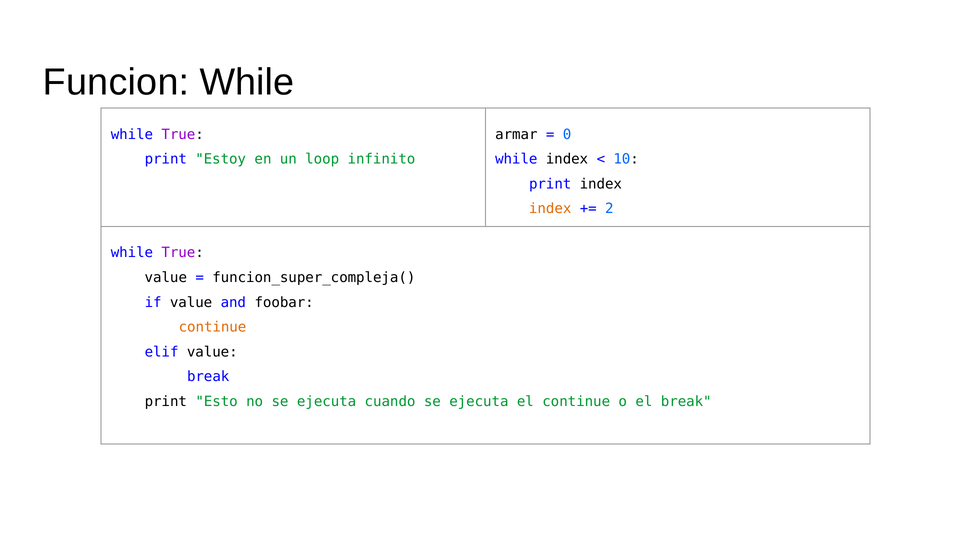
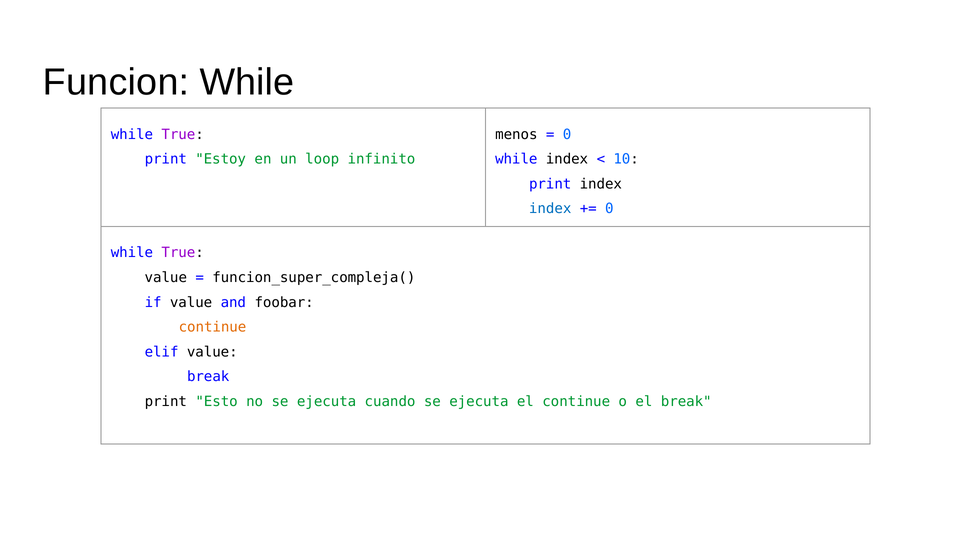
armar: armar -> menos (516, 134)
index colour: orange -> blue (550, 209)
2: 2 -> 0 (609, 209)
